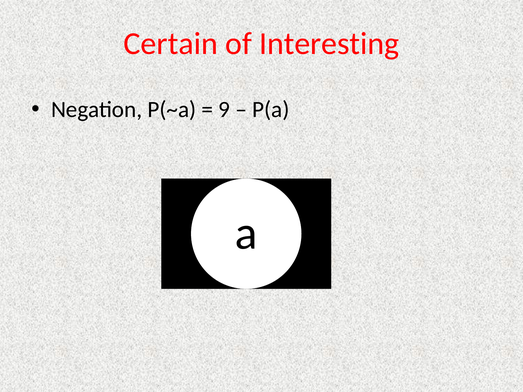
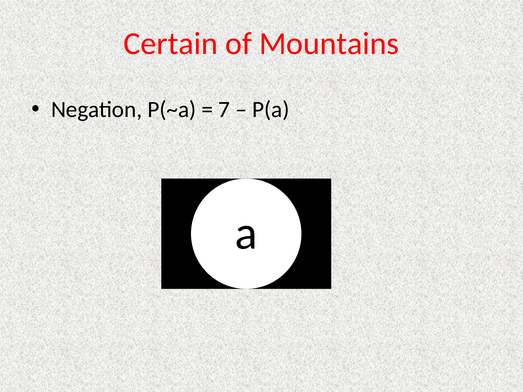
Interesting: Interesting -> Mountains (329, 44)
9: 9 -> 7 (224, 110)
